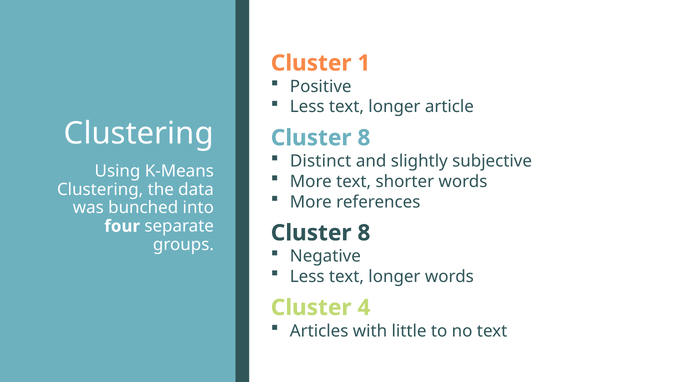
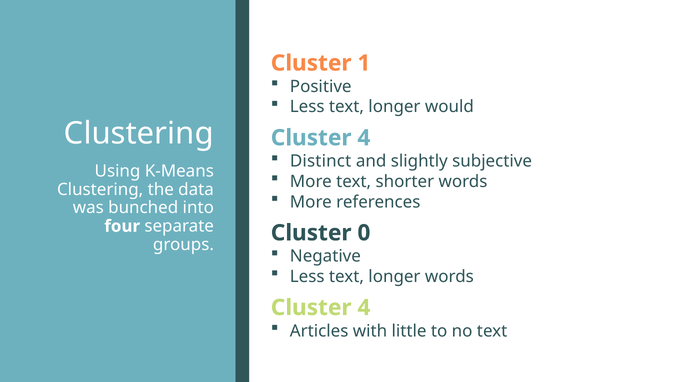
article: article -> would (449, 107)
8: 8 -> 4 (364, 138)
8: 8 -> 0 (364, 233)
